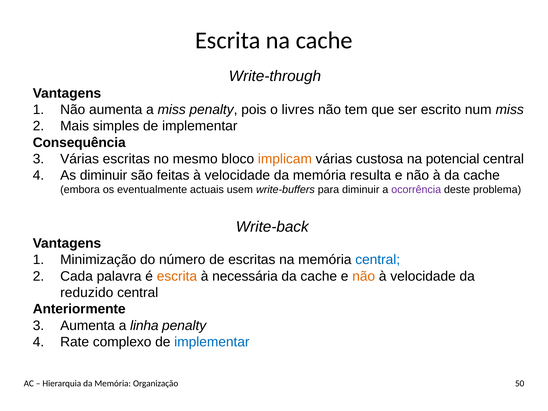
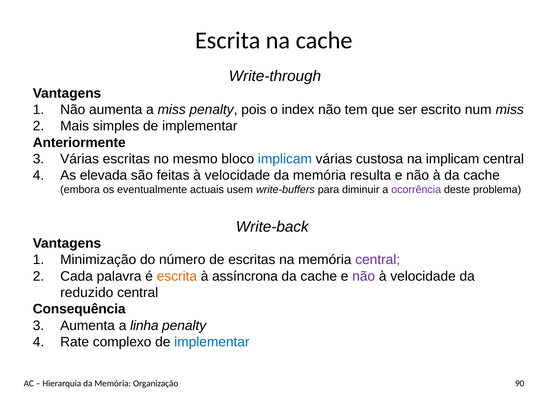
livres: livres -> index (298, 110)
Consequência: Consequência -> Anteriormente (79, 143)
implicam colour: orange -> blue (285, 159)
na potencial: potencial -> implicam (453, 159)
As diminuir: diminuir -> elevada (104, 175)
central colour: blue -> purple (378, 260)
necessária: necessária -> assíncrona (245, 276)
não colour: orange -> purple (364, 276)
Anteriormente: Anteriormente -> Consequência (79, 309)
50: 50 -> 90 (520, 383)
